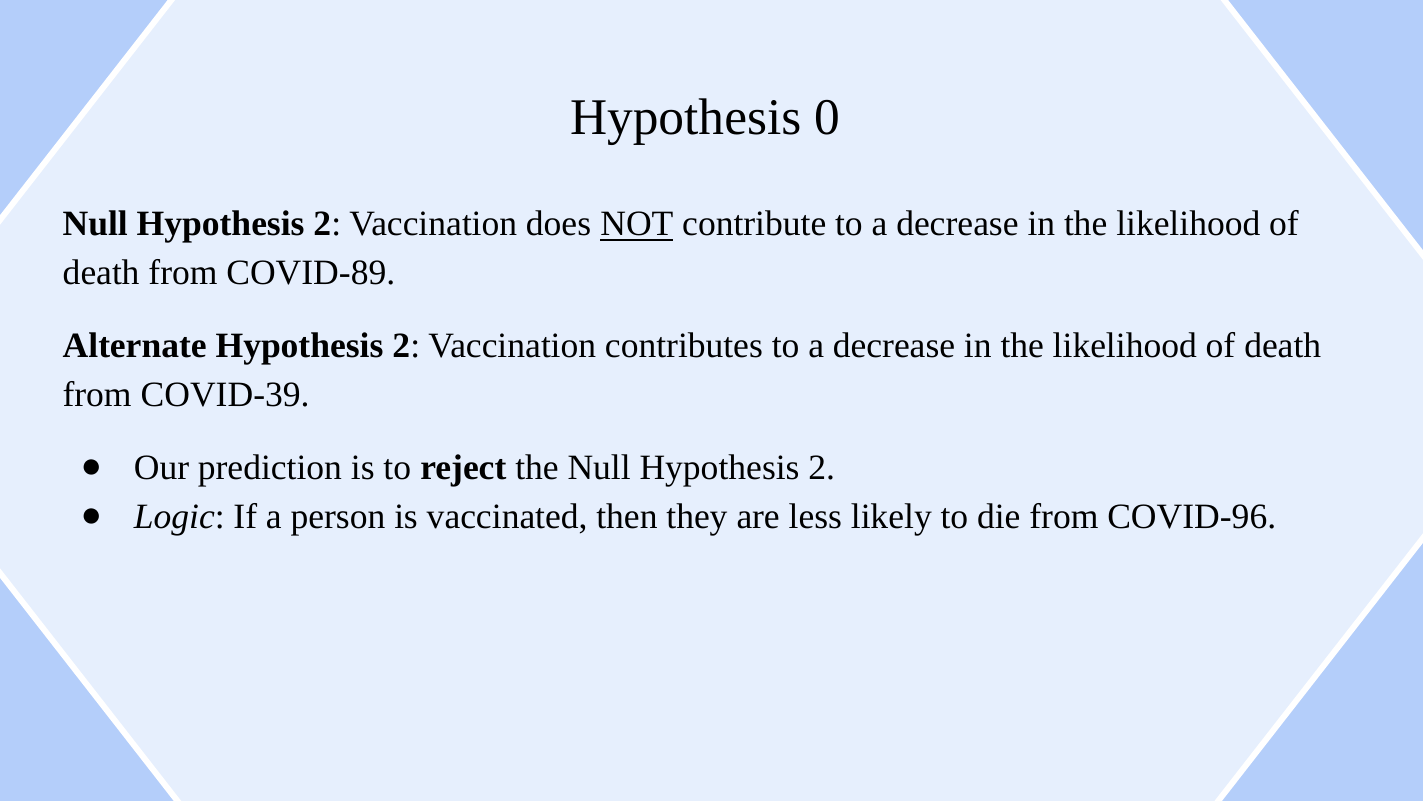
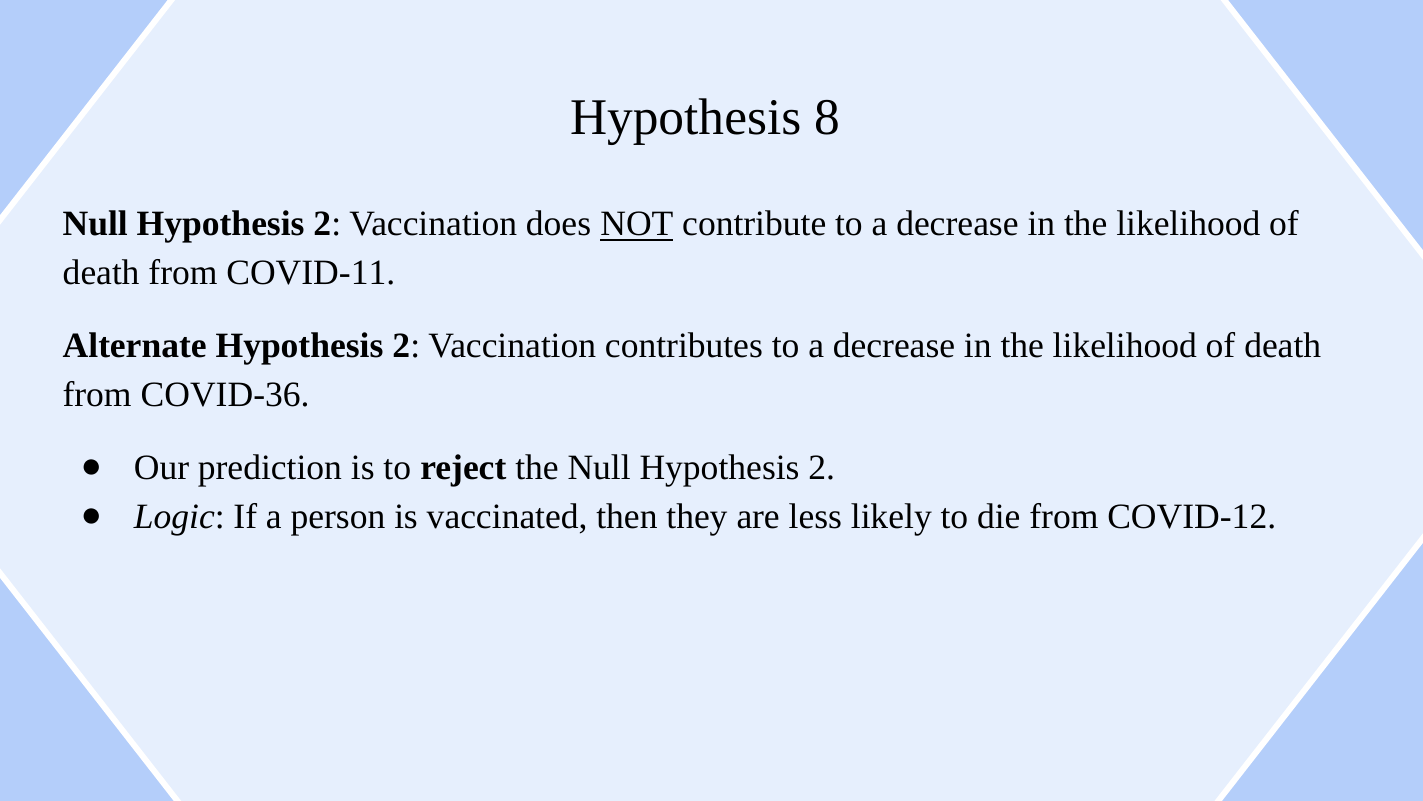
0: 0 -> 8 (827, 118)
COVID-89: COVID-89 -> COVID-11 (311, 273)
COVID-39: COVID-39 -> COVID-36 (225, 395)
COVID-96: COVID-96 -> COVID-12 (1192, 517)
